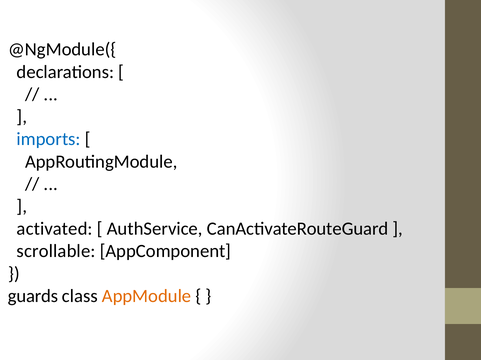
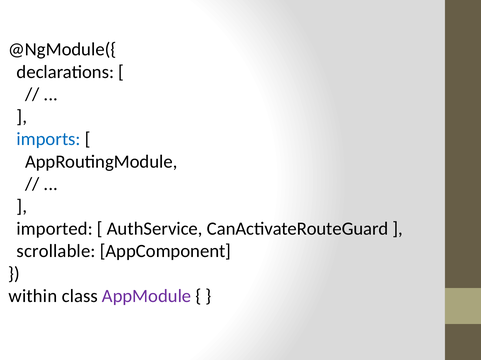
activated: activated -> imported (55, 229)
guards: guards -> within (33, 297)
AppModule colour: orange -> purple (147, 297)
